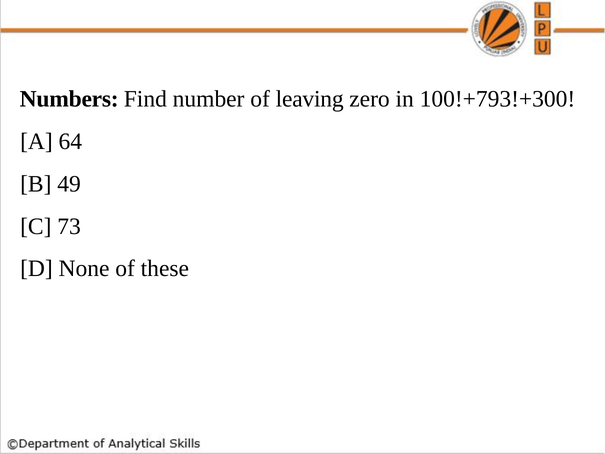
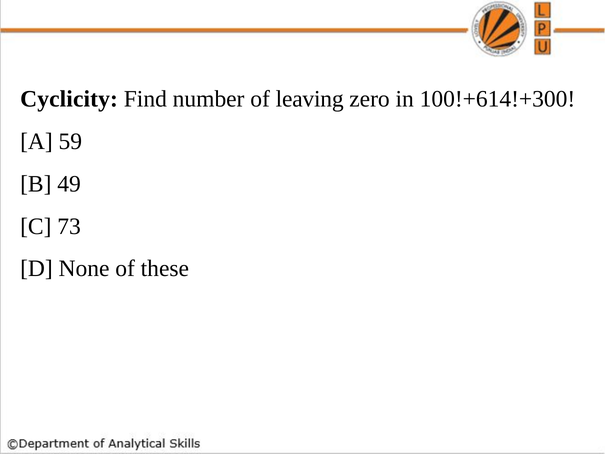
Numbers: Numbers -> Cyclicity (69, 99)
100!+793!+300: 100!+793!+300 -> 100!+614!+300 (497, 99)
64: 64 -> 59 (70, 141)
